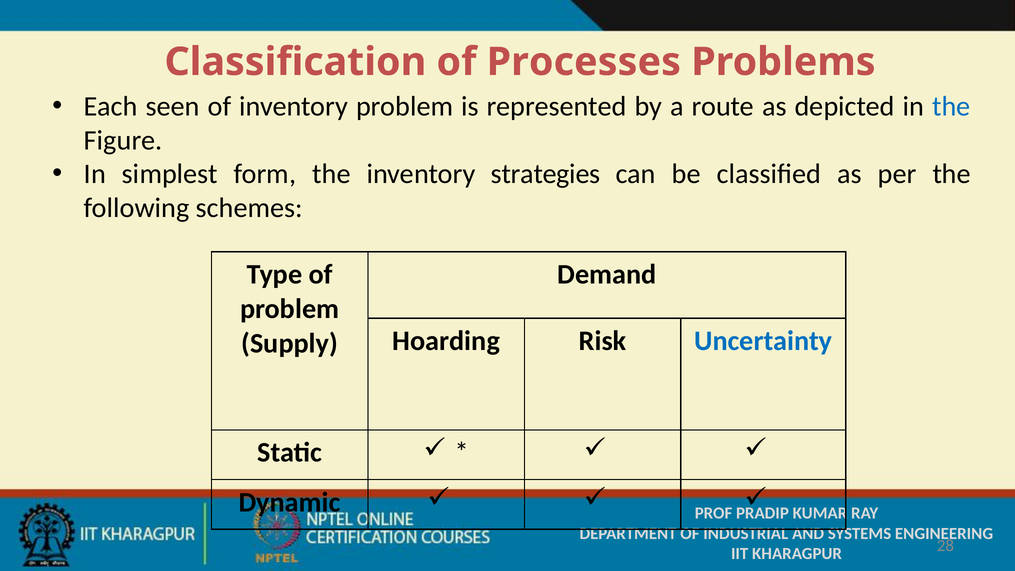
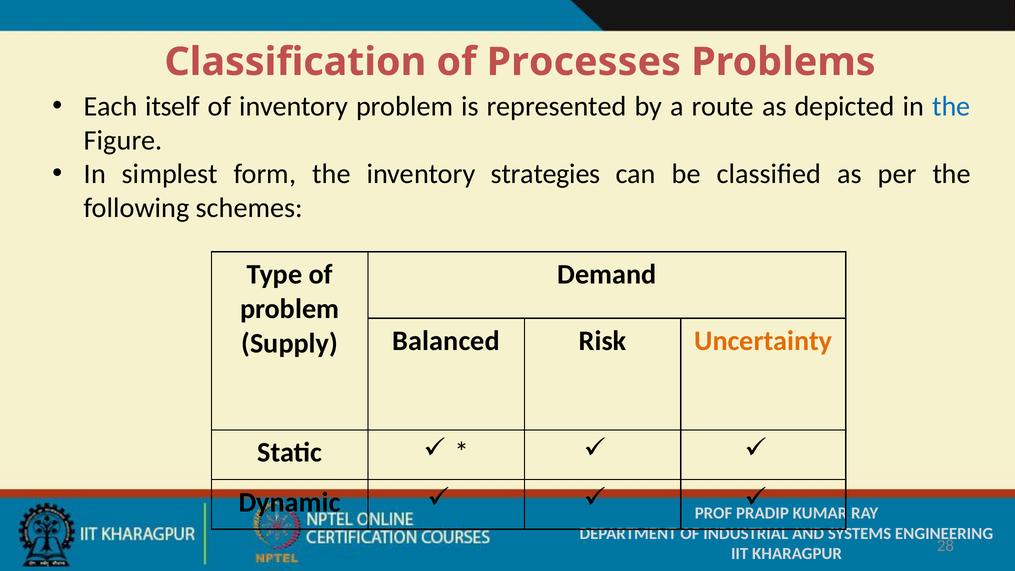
seen: seen -> itself (173, 106)
Hoarding: Hoarding -> Balanced (446, 341)
Uncertainty colour: blue -> orange (763, 341)
